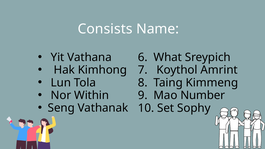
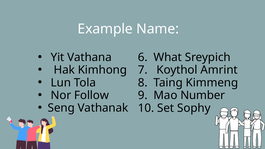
Consists: Consists -> Example (105, 29)
Within: Within -> Follow (92, 95)
